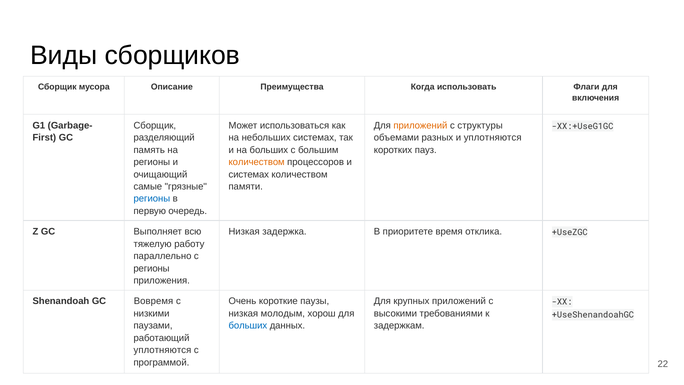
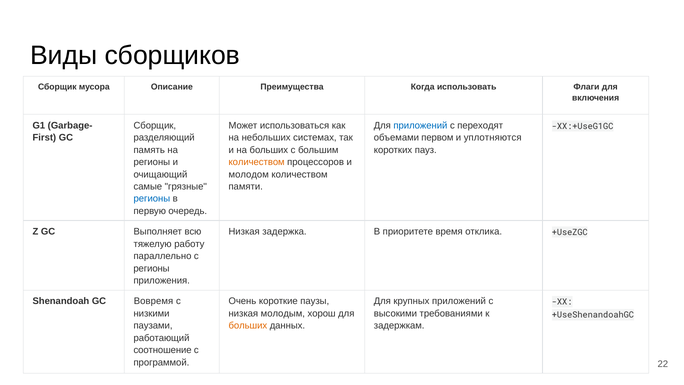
приложений colour: orange -> blue (420, 126)
структуры: структуры -> переходят (480, 126)
разных: разных -> первом (437, 138)
системах: системах -> молодом (249, 174)
больших colour: blue -> orange (248, 326)
уплотняются: уплотняются -> соотношение (163, 350)
